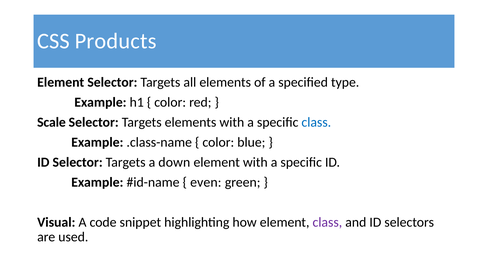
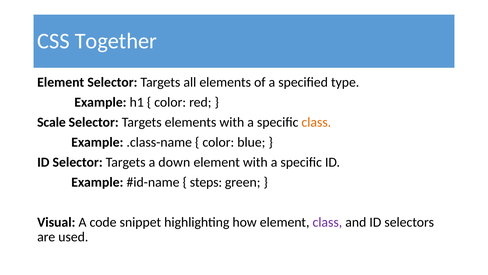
Products: Products -> Together (116, 41)
class colour: blue -> orange (316, 122)
even: even -> steps (206, 182)
